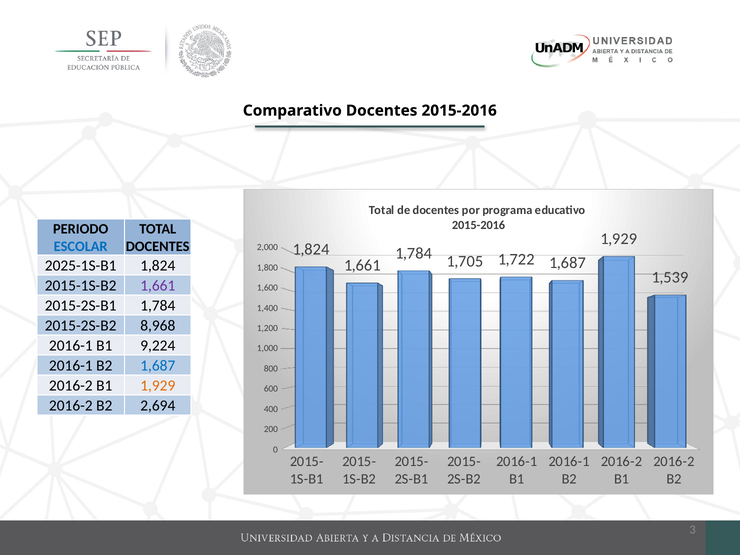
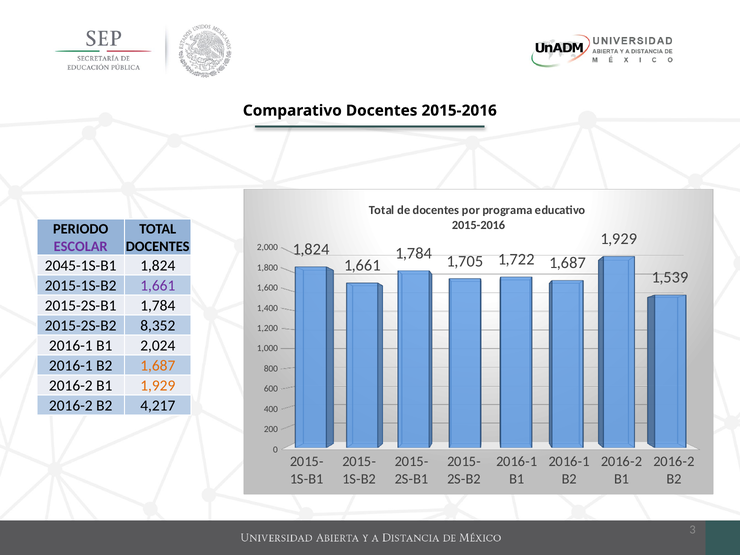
ESCOLAR colour: blue -> purple (81, 246)
2025-1S-B1: 2025-1S-B1 -> 2045-1S-B1 (81, 266)
8,968: 8,968 -> 8,352 (158, 326)
9,224: 9,224 -> 2,024 (158, 346)
1,687 colour: blue -> orange (158, 366)
2,694: 2,694 -> 4,217 (158, 406)
